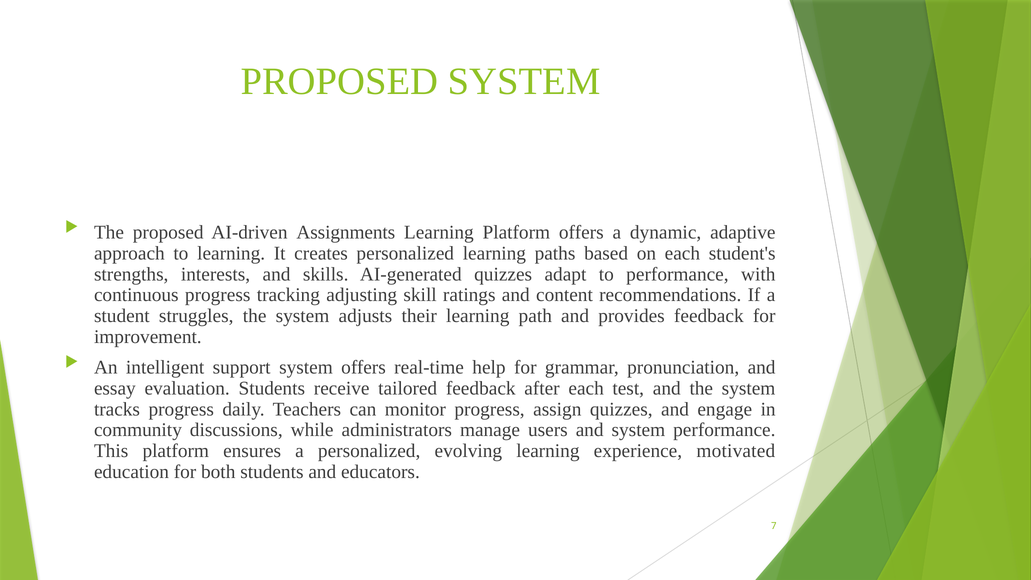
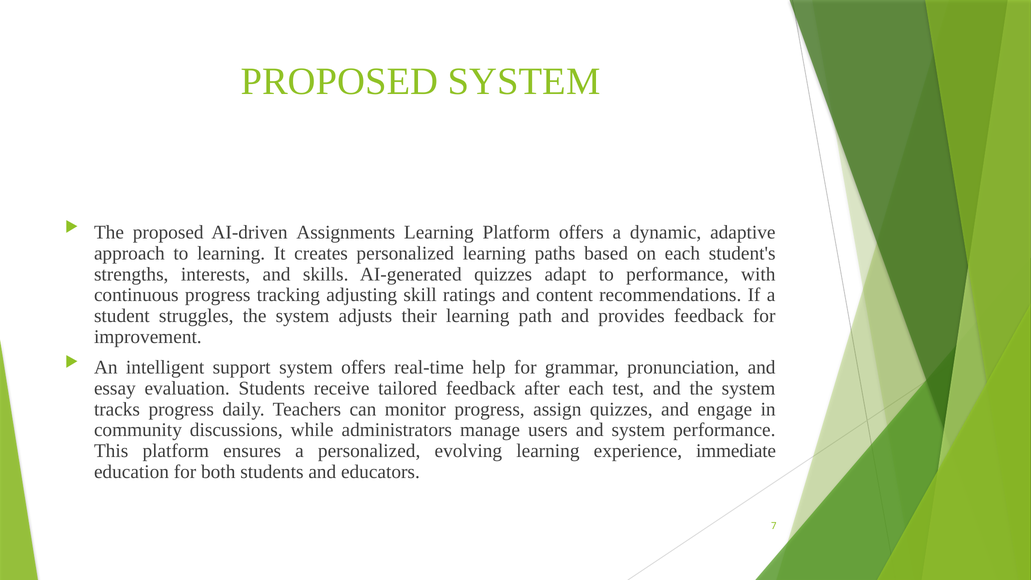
motivated: motivated -> immediate (736, 451)
